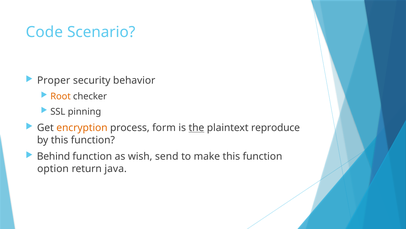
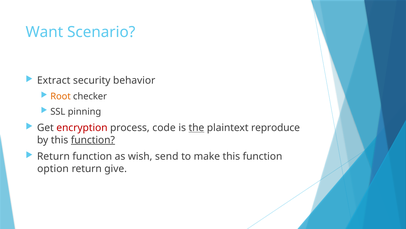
Code: Code -> Want (44, 32)
Proper: Proper -> Extract (54, 80)
encryption colour: orange -> red (82, 127)
form: form -> code (164, 127)
function underline: none -> present (93, 140)
Behind: Behind -> Return (53, 156)
java: java -> give (116, 168)
